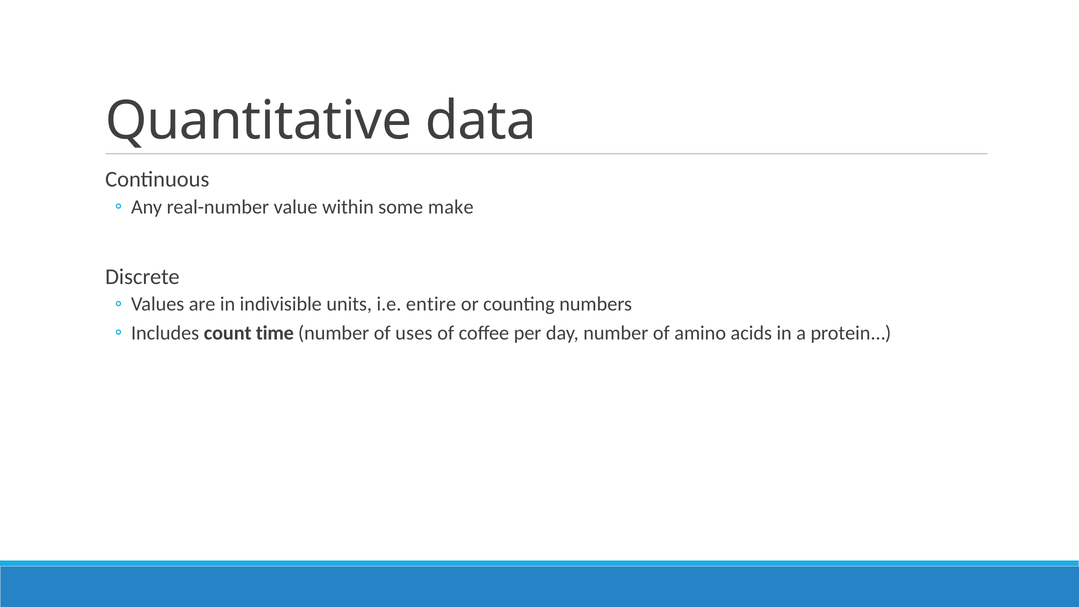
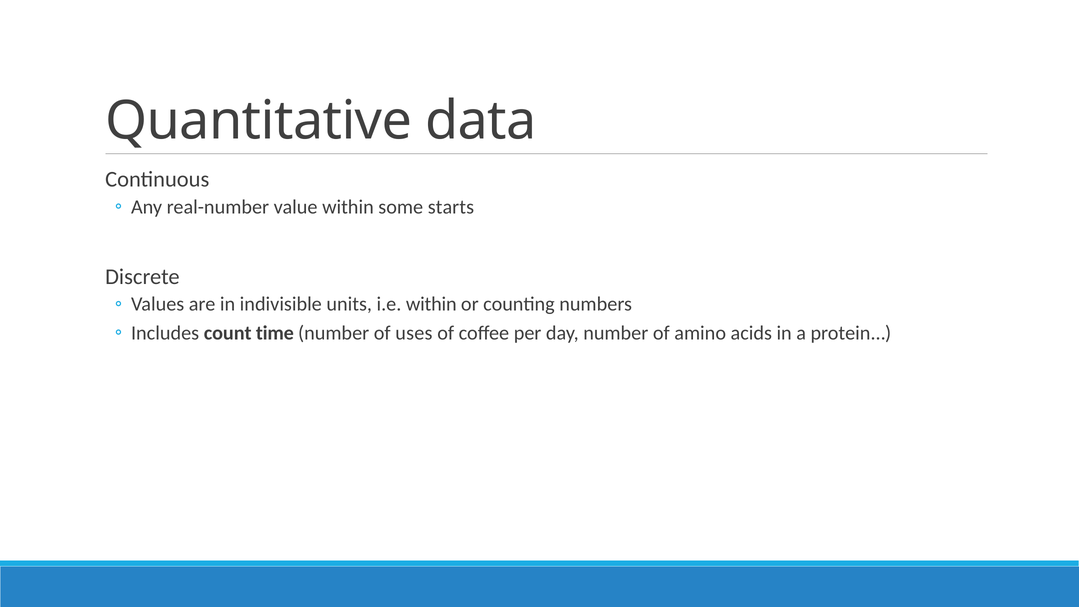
make: make -> starts (451, 207)
i.e entire: entire -> within (431, 304)
